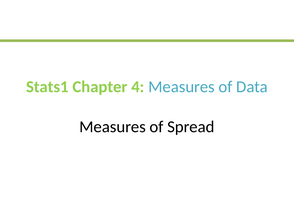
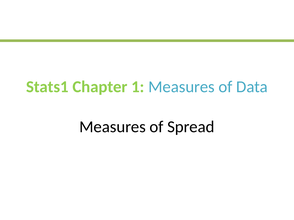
4: 4 -> 1 (138, 87)
